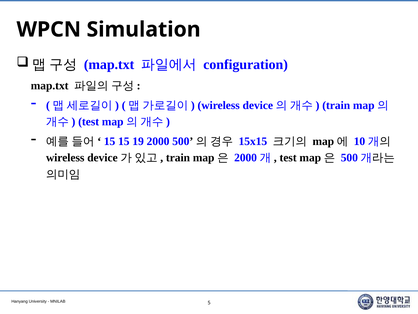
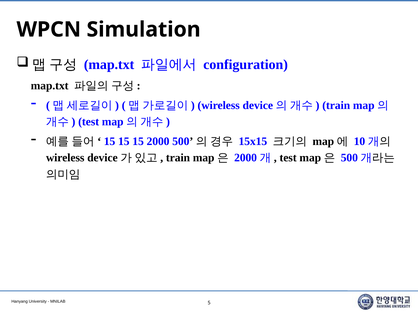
15 15 19: 19 -> 15 (138, 141)
